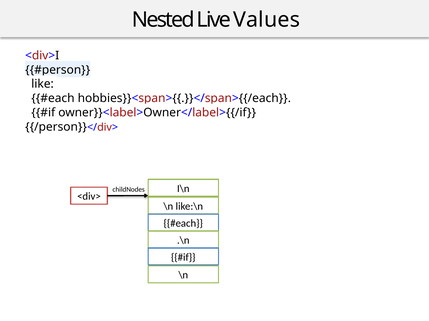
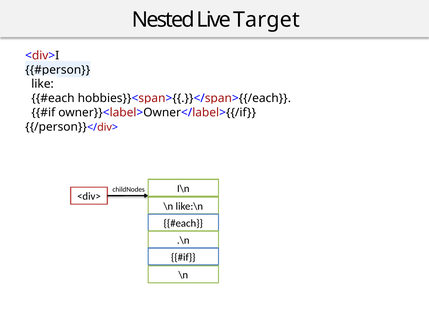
Values: Values -> Target (267, 20)
